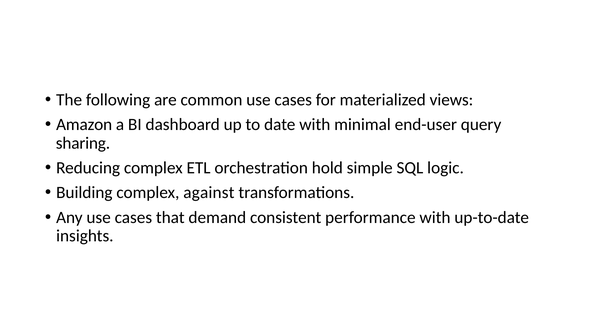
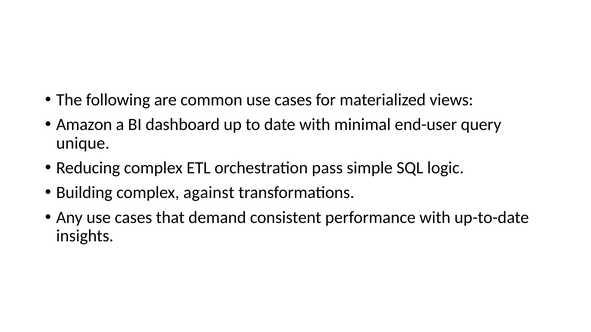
sharing: sharing -> unique (83, 143)
hold: hold -> pass (327, 168)
